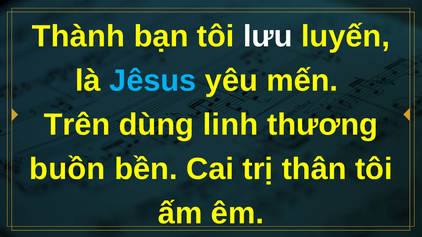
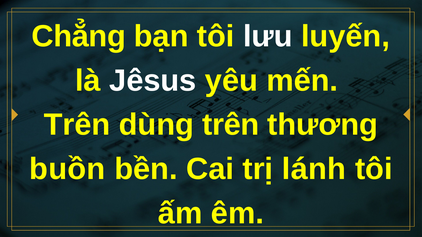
Thành: Thành -> Chẳng (79, 36)
Jêsus colour: light blue -> white (153, 81)
dùng linh: linh -> trên (231, 125)
thân: thân -> lánh (314, 169)
